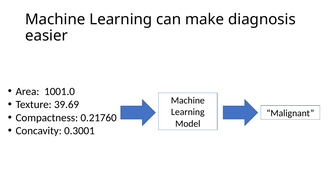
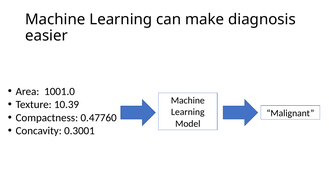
39.69: 39.69 -> 10.39 (67, 105)
0.21760: 0.21760 -> 0.47760 (99, 118)
